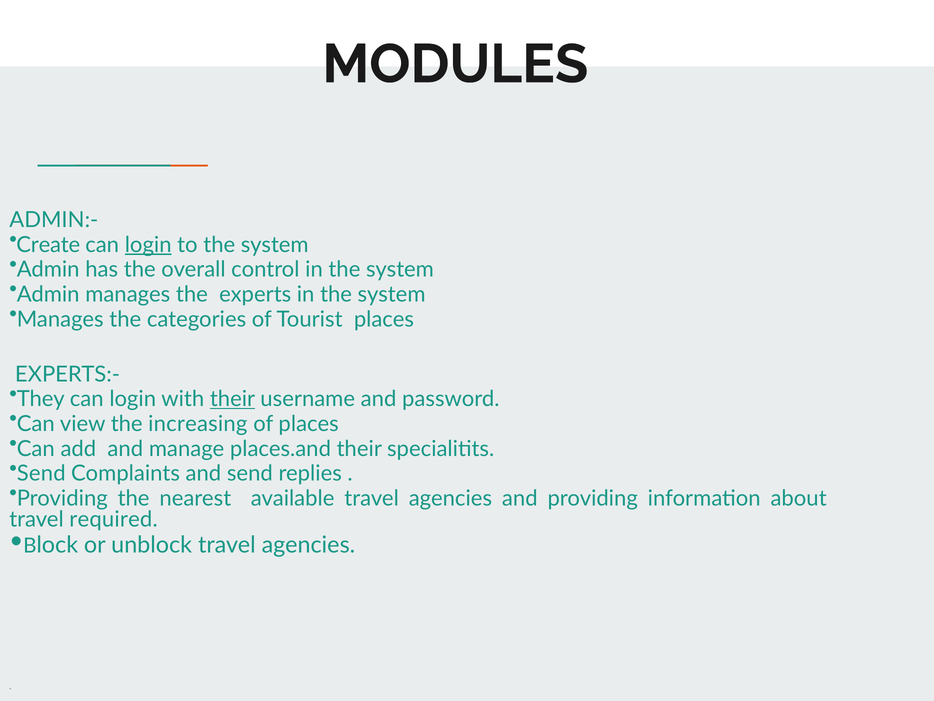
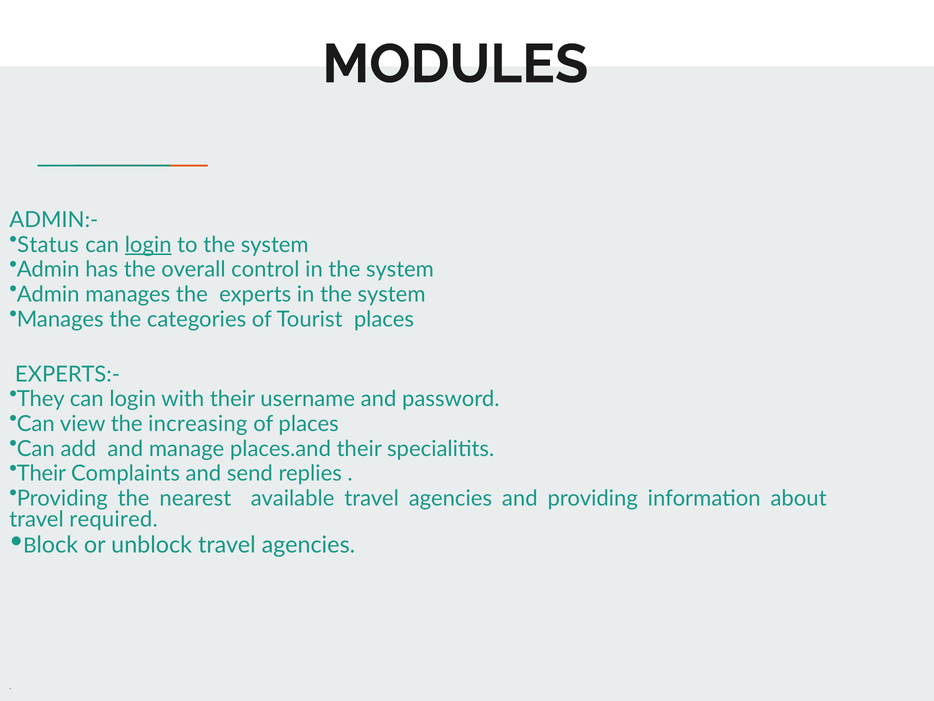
Create: Create -> Status (48, 245)
their underline: present -> none (233, 399)
Send: Send -> Their (41, 473)
